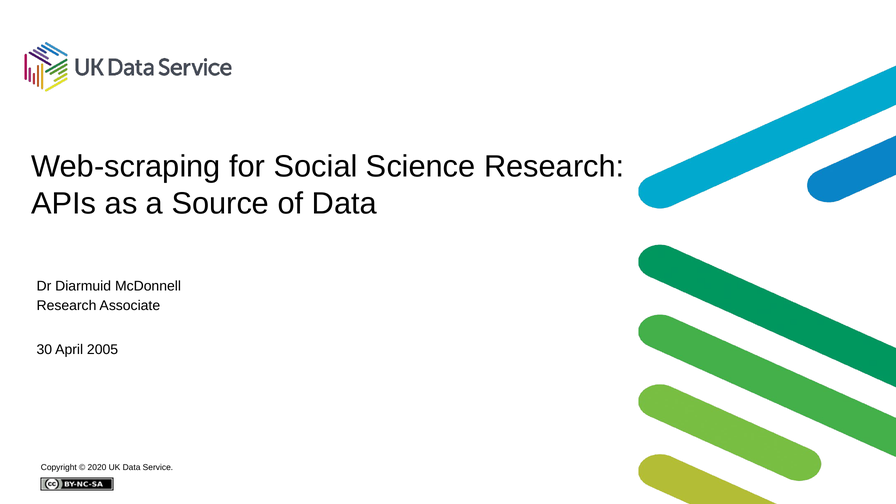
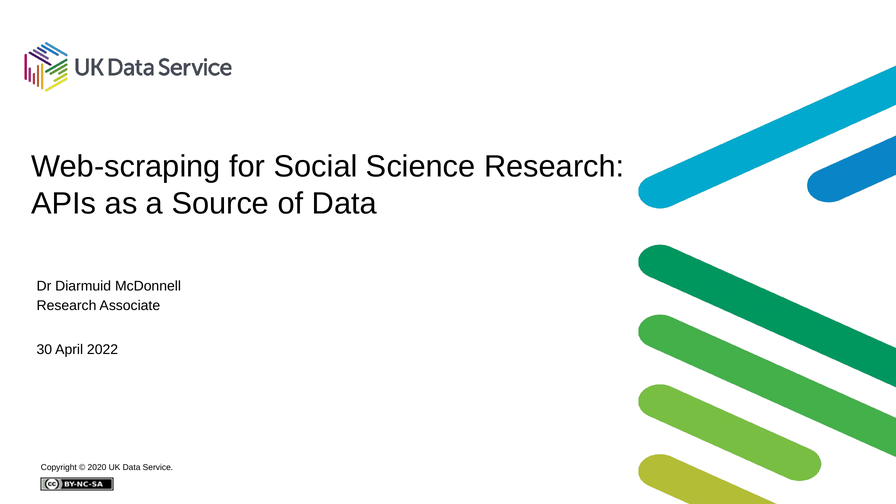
2005: 2005 -> 2022 (103, 349)
